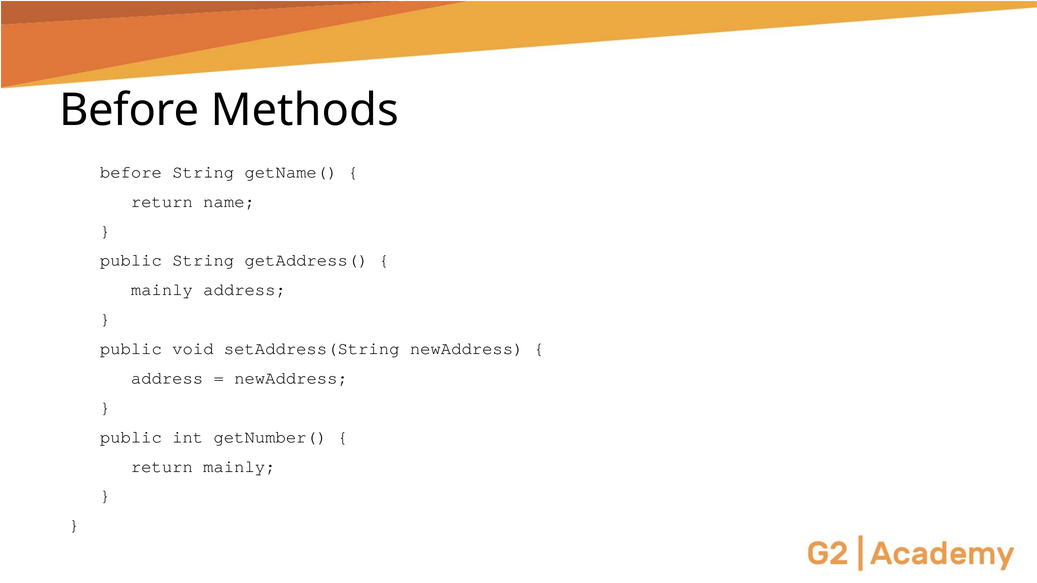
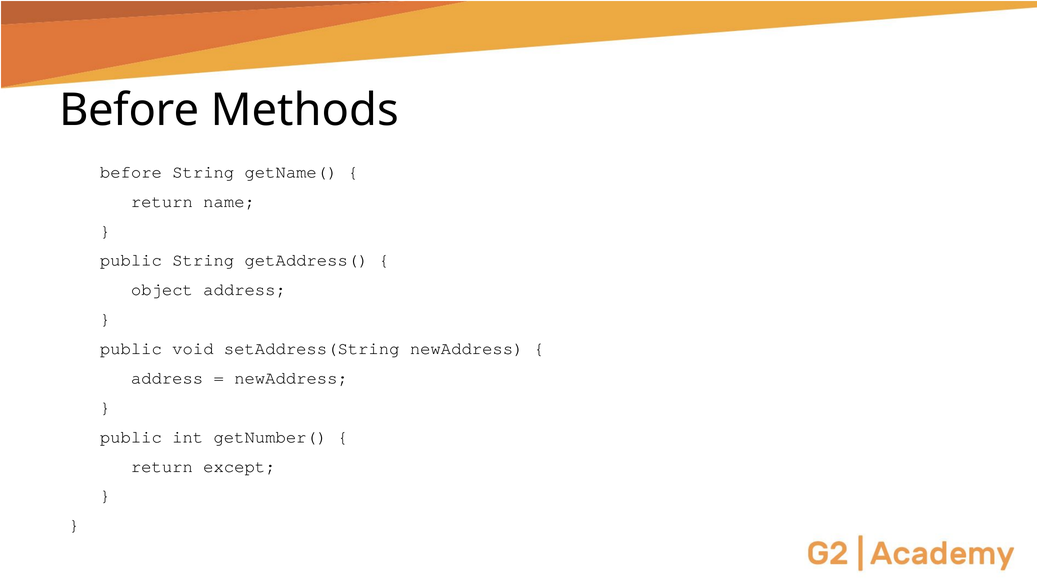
mainly: mainly -> object (162, 290)
return mainly: mainly -> except (239, 467)
